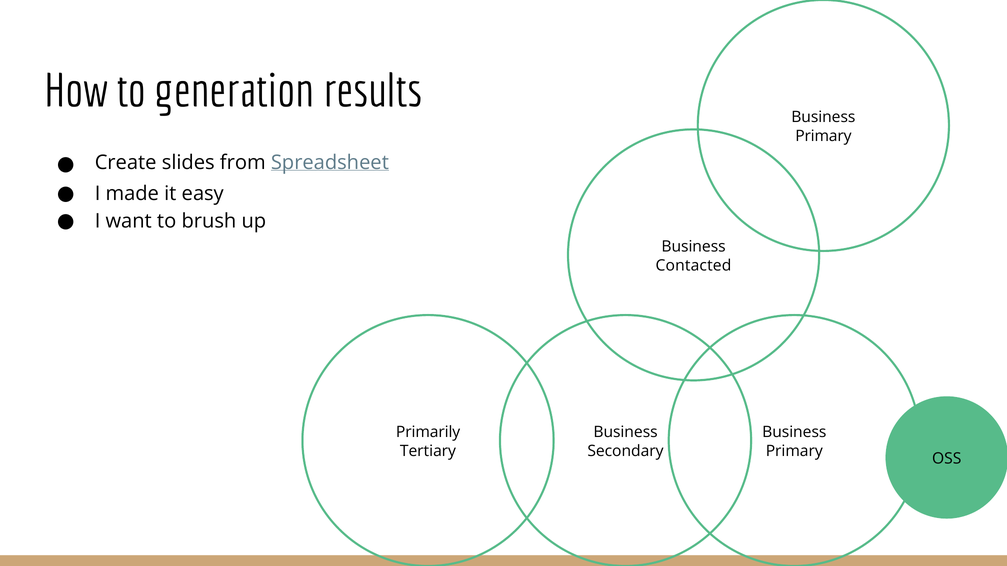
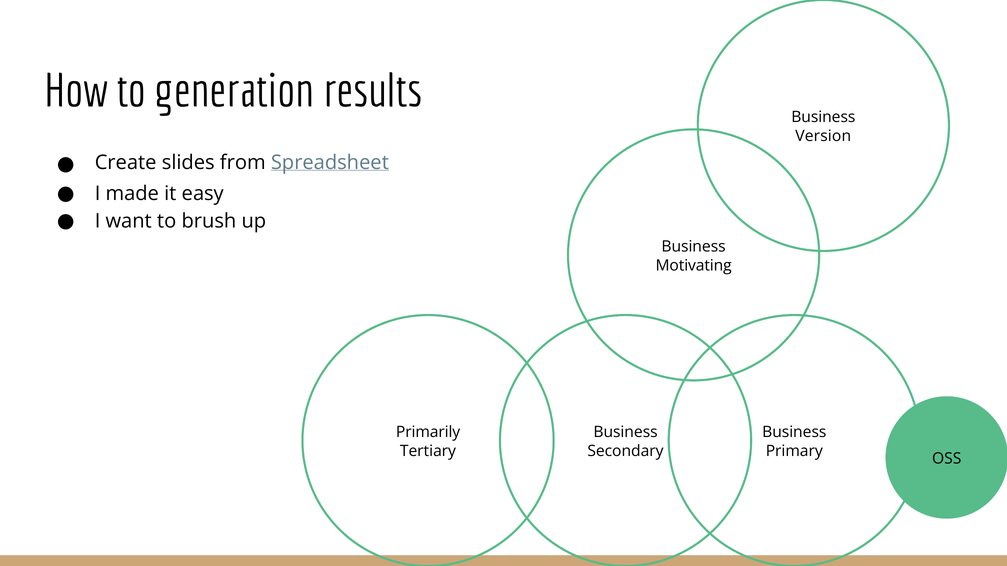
Primary: Primary -> Version (823, 136)
Contacted: Contacted -> Motivating (694, 266)
